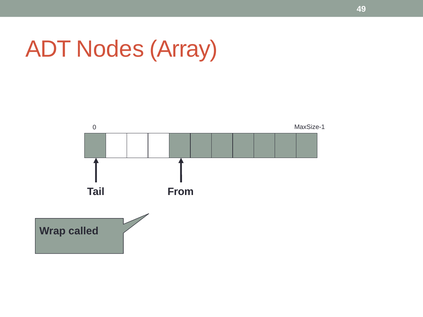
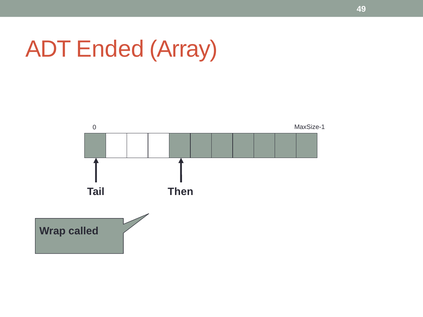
Nodes: Nodes -> Ended (110, 49)
From: From -> Then (181, 192)
